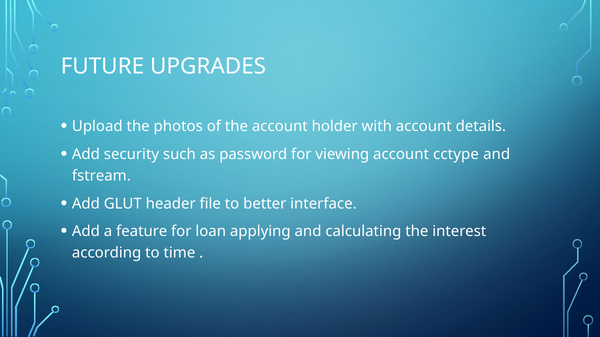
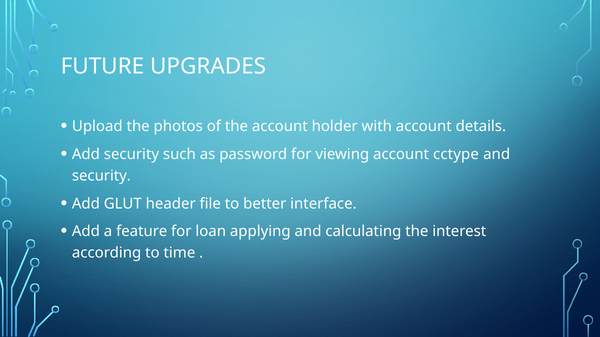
fstream: fstream -> security (101, 176)
